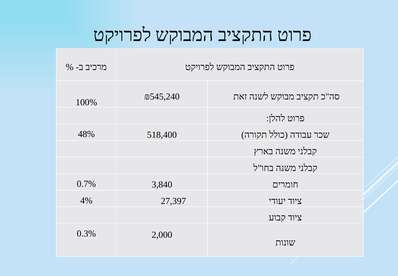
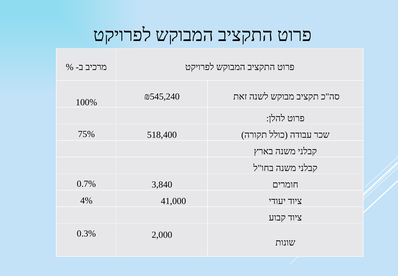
48%: 48% -> 75% (86, 134)
27,397: 27,397 -> 41,000 (173, 201)
